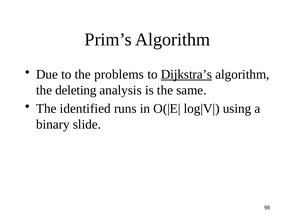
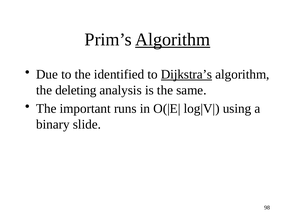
Algorithm underline: none -> present (173, 39)
problems: problems -> identified (119, 74)
identified: identified -> important (85, 108)
